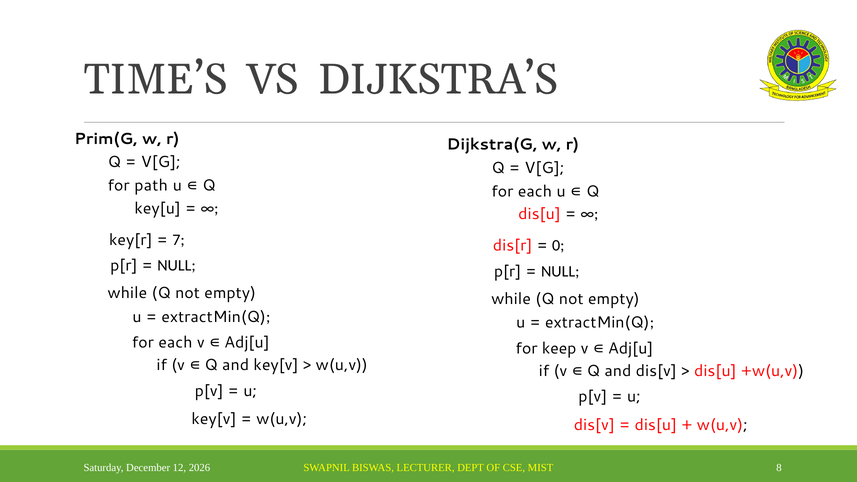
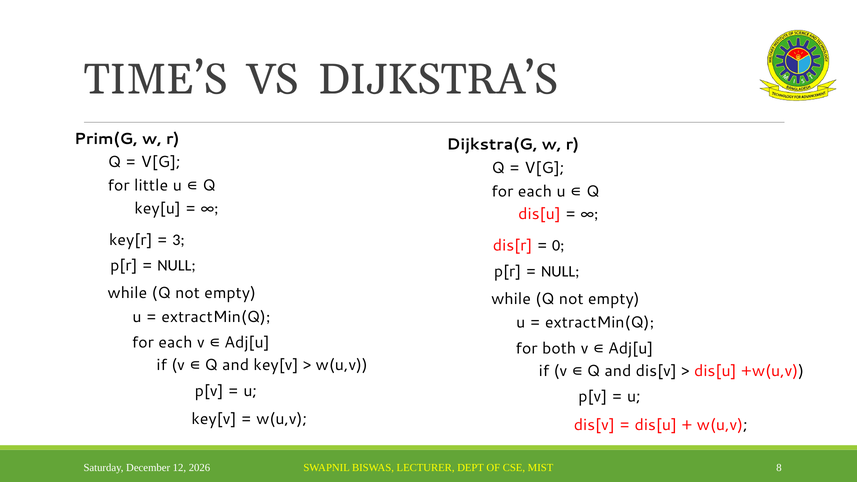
path: path -> little (151, 186)
7: 7 -> 3 (179, 240)
keep: keep -> both (559, 348)
